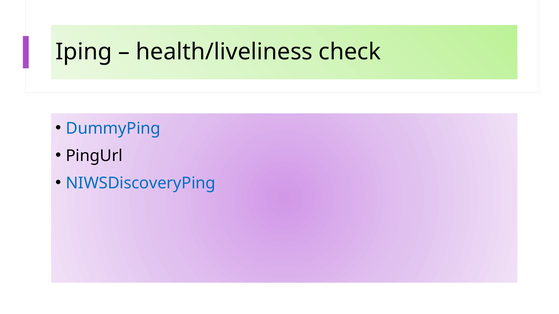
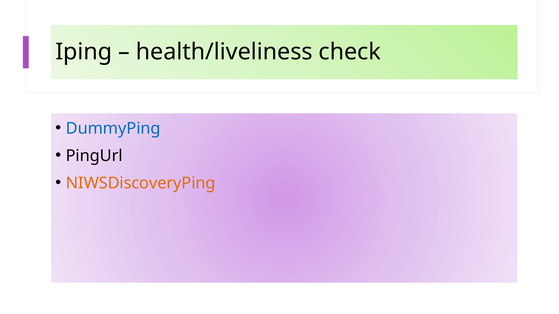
NIWSDiscoveryPing colour: blue -> orange (141, 183)
